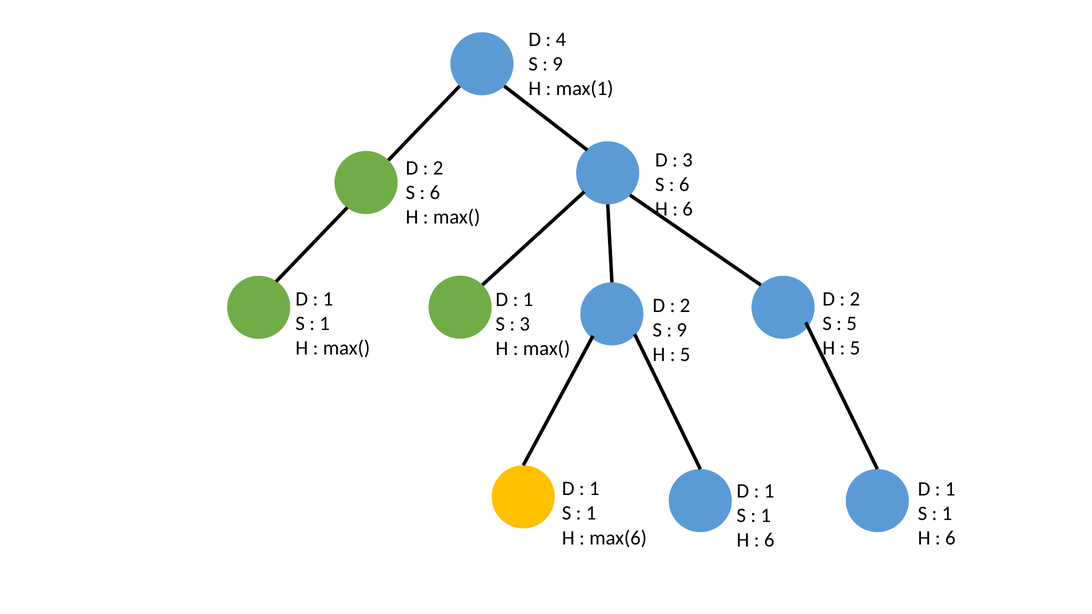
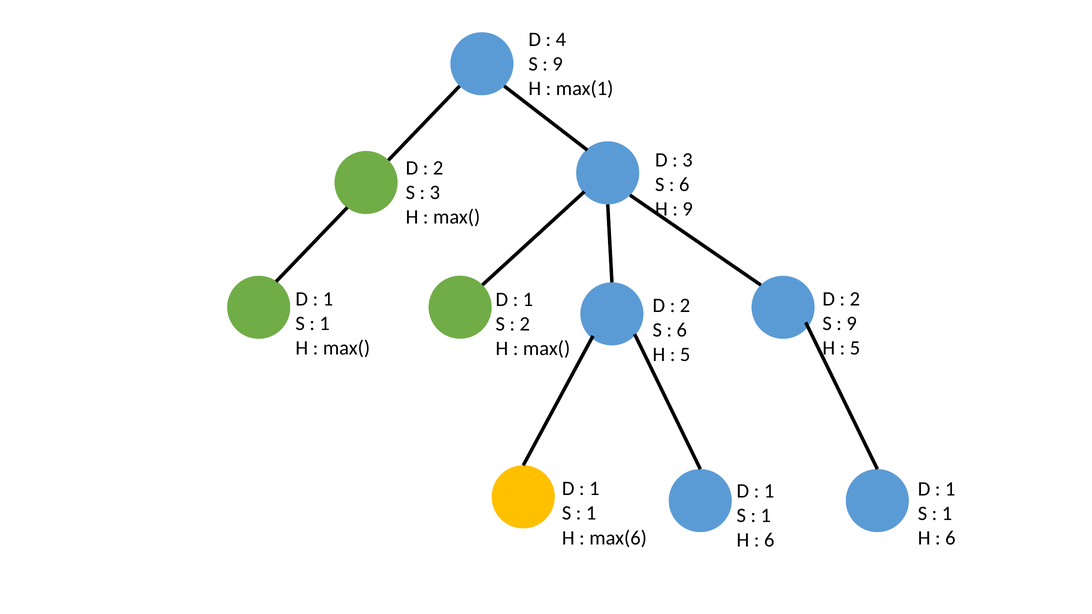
6: 6 -> 3 (435, 193)
6: 6 -> 9 (688, 209)
5: 5 -> 9 (852, 324)
3: 3 -> 2 (525, 324)
9: 9 -> 6 (682, 330)
